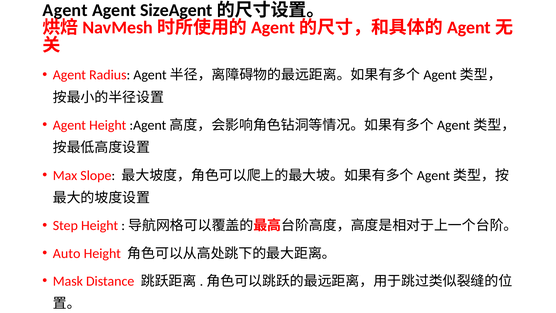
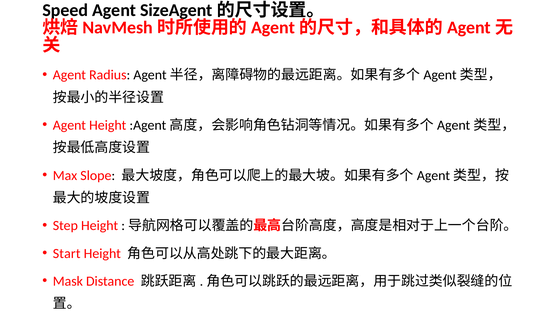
Agent: Agent -> Speed (65, 10)
Auto: Auto -> Start (67, 253)
